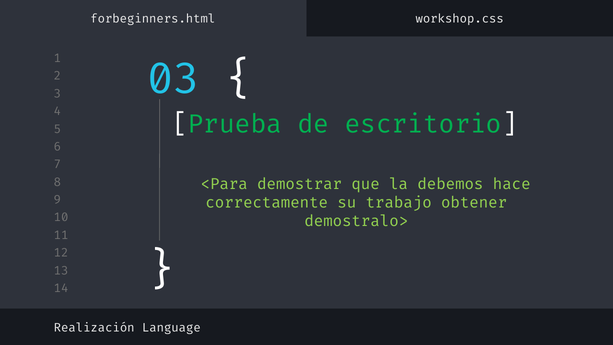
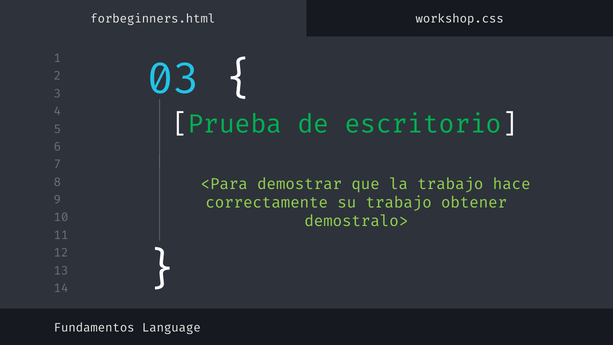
la debemos: debemos -> trabajo (450, 184)
Realización: Realización -> Fundamentos (94, 328)
